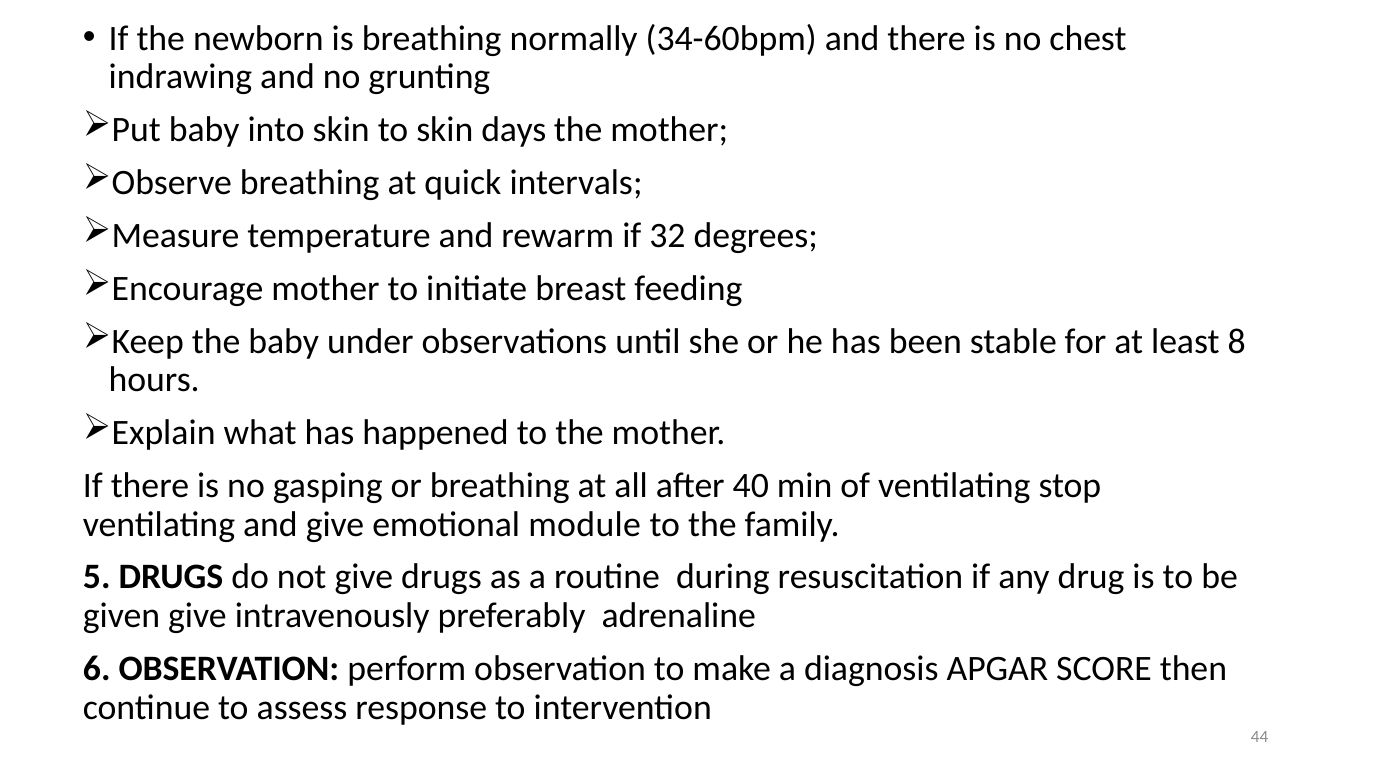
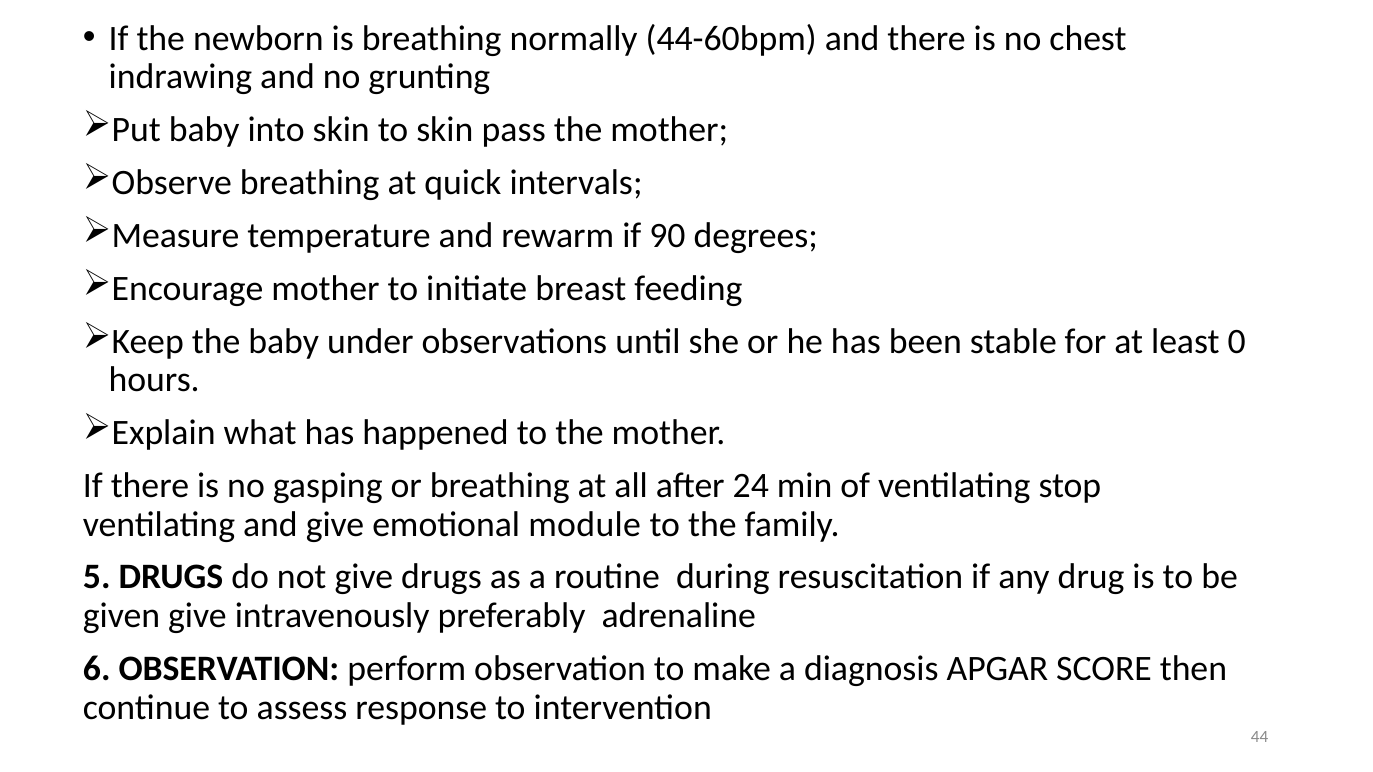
34-60bpm: 34-60bpm -> 44-60bpm (731, 38)
days: days -> pass (514, 130)
32: 32 -> 90 (667, 236)
8: 8 -> 0 (1237, 342)
40: 40 -> 24 (751, 486)
